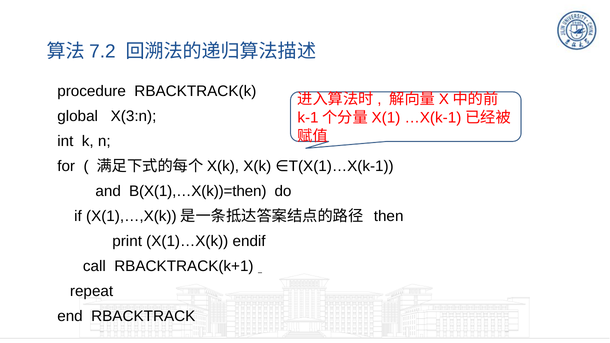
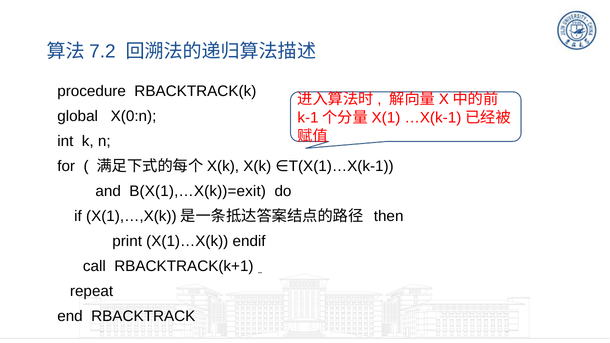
X(3:n: X(3:n -> X(0:n (134, 116)
B(X(1),…X(k))=then: B(X(1),…X(k))=then -> B(X(1),…X(k))=exit (198, 191)
